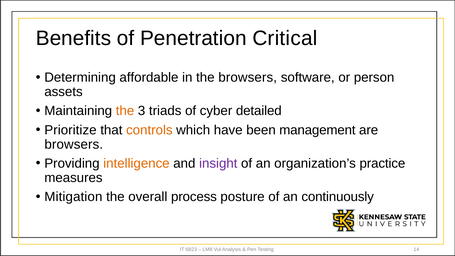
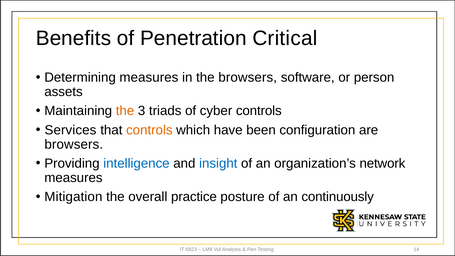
Determining affordable: affordable -> measures (149, 77)
cyber detailed: detailed -> controls (259, 111)
Prioritize: Prioritize -> Services (70, 130)
management: management -> configuration (317, 130)
intelligence colour: orange -> blue (136, 163)
insight colour: purple -> blue (218, 163)
practice: practice -> network (382, 163)
process: process -> practice (194, 197)
